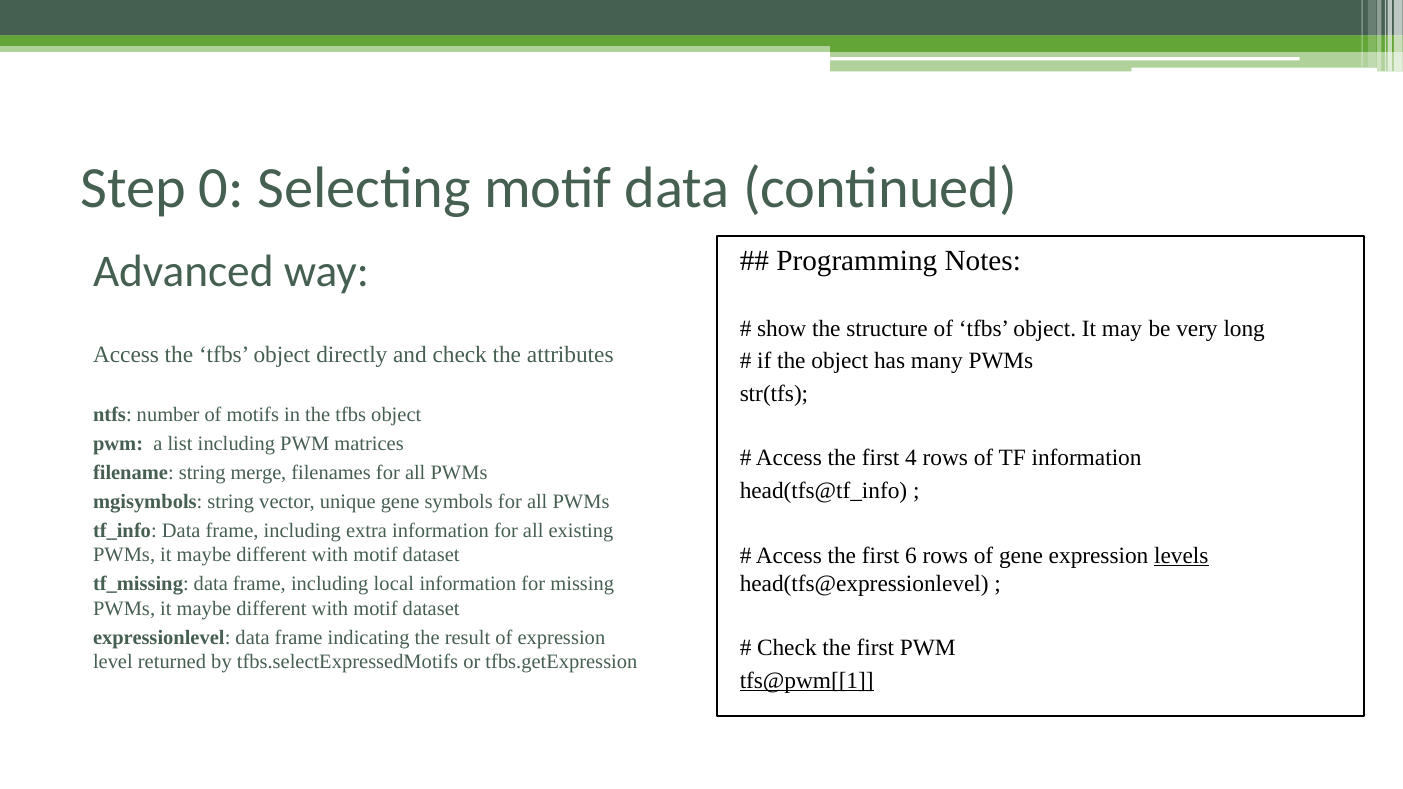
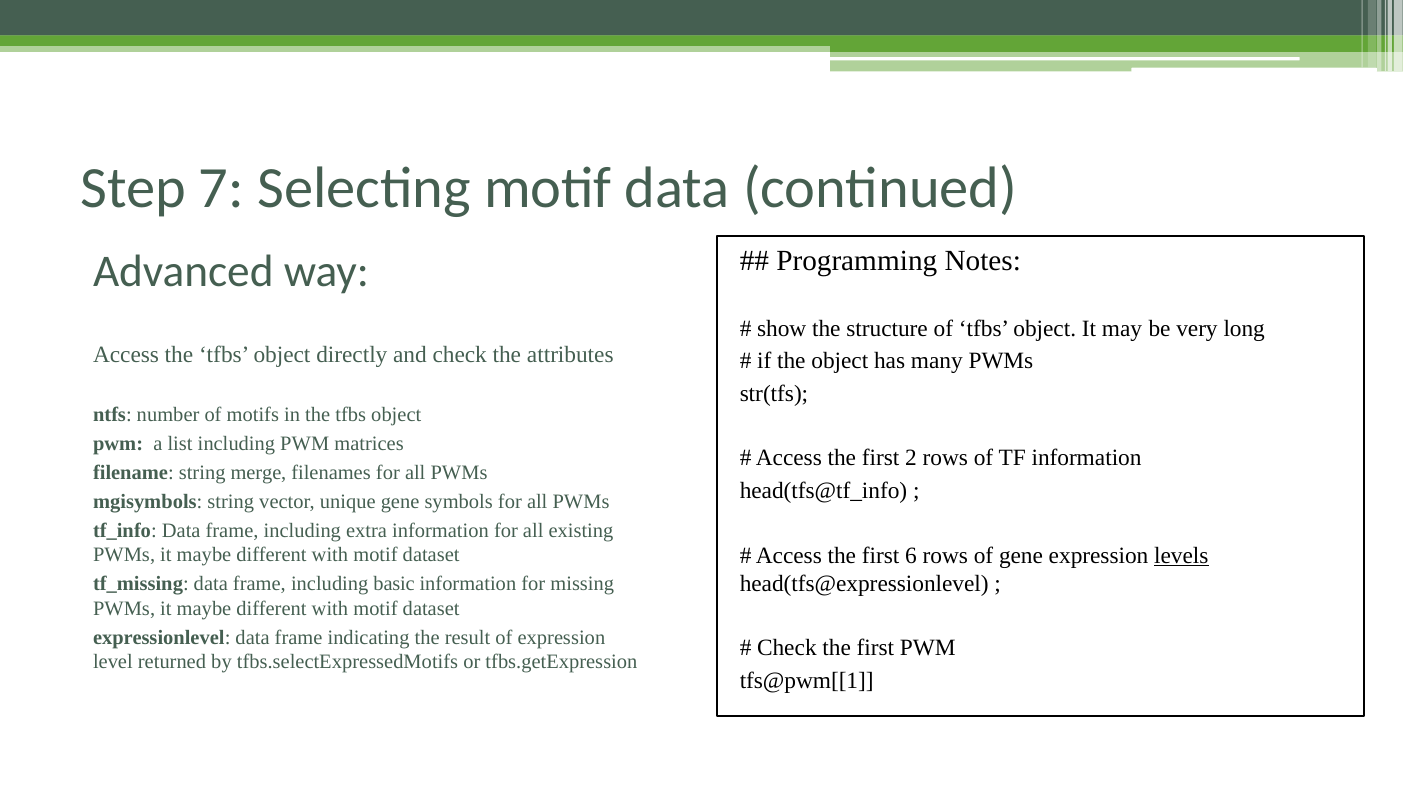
0: 0 -> 7 (222, 188)
4: 4 -> 2 (911, 458)
local: local -> basic (394, 584)
tfs@pwm[[1 underline: present -> none (807, 681)
